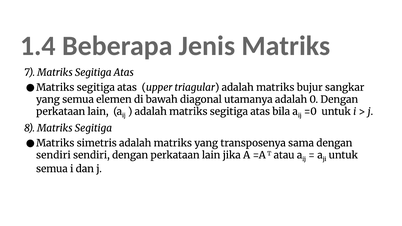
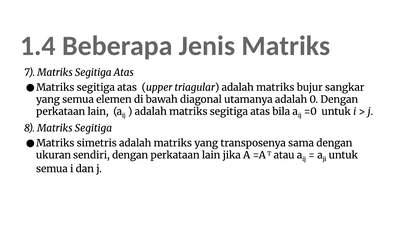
sendiri: sendiri -> ukuran (53, 155)
